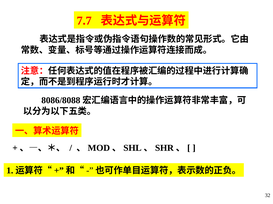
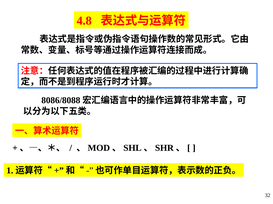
7.7: 7.7 -> 4.8 (84, 21)
